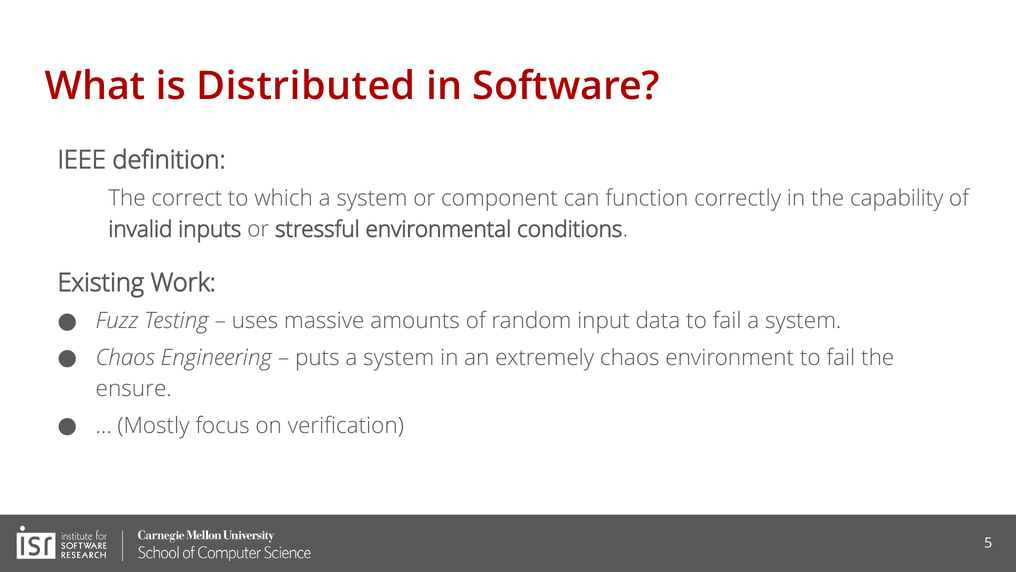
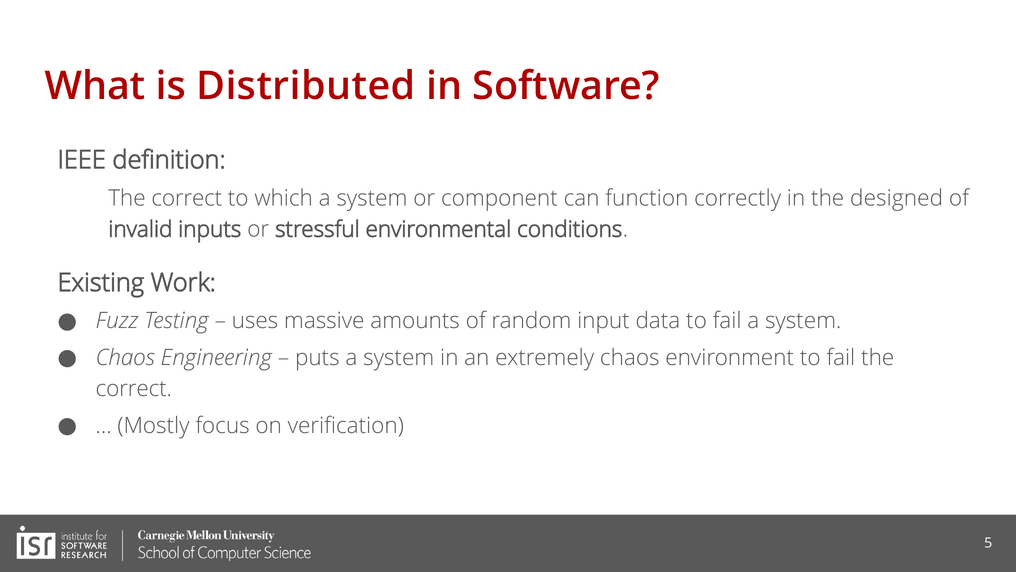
capability: capability -> designed (897, 198)
ensure: ensure -> correct (134, 389)
